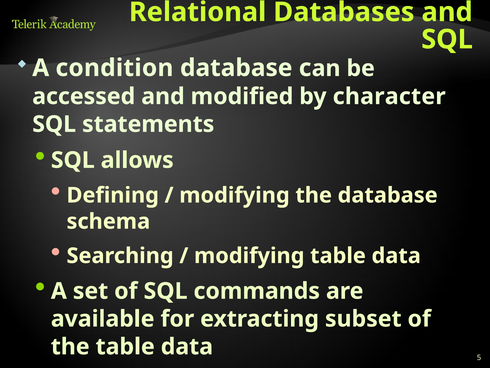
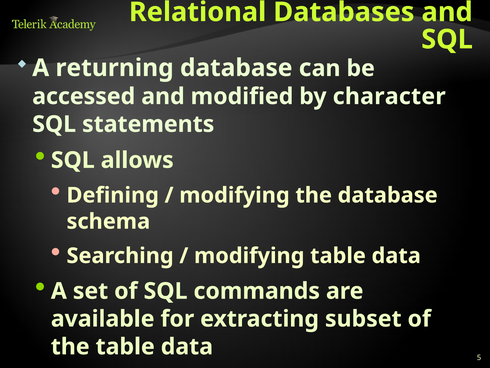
condition: condition -> returning (115, 68)
